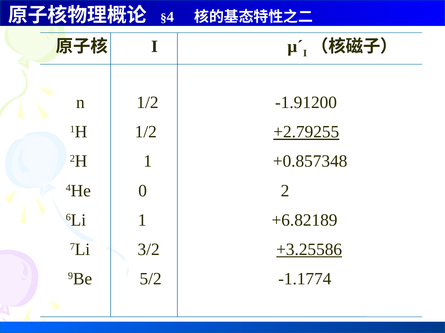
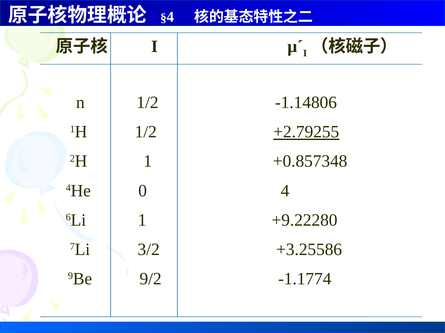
-1.91200: -1.91200 -> -1.14806 (306, 103)
0 2: 2 -> 4 (285, 191)
+6.82189: +6.82189 -> +9.22280 (305, 221)
+3.25586 underline: present -> none (309, 250)
5/2: 5/2 -> 9/2 (151, 279)
